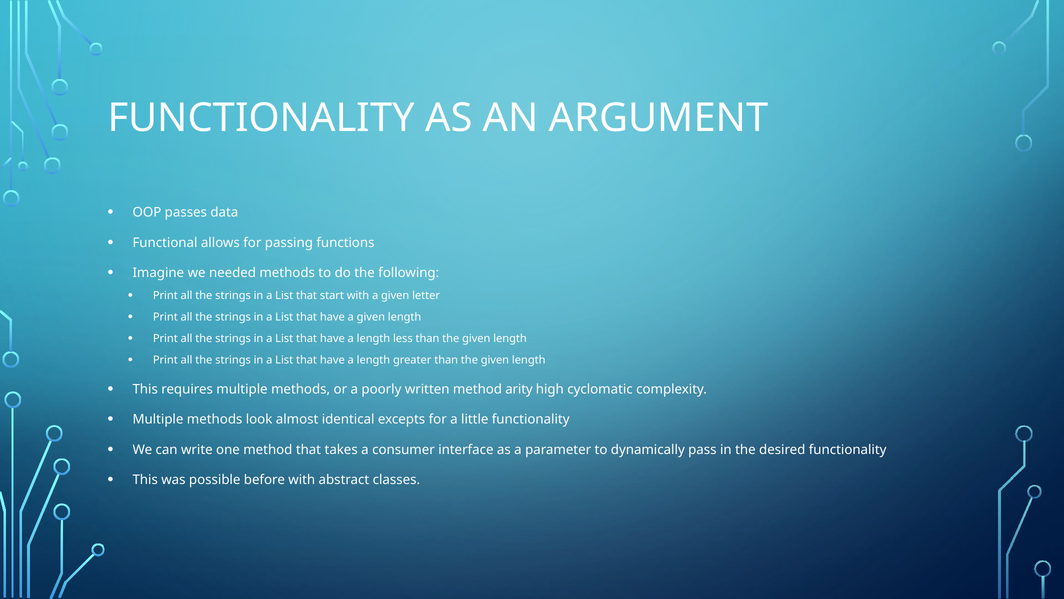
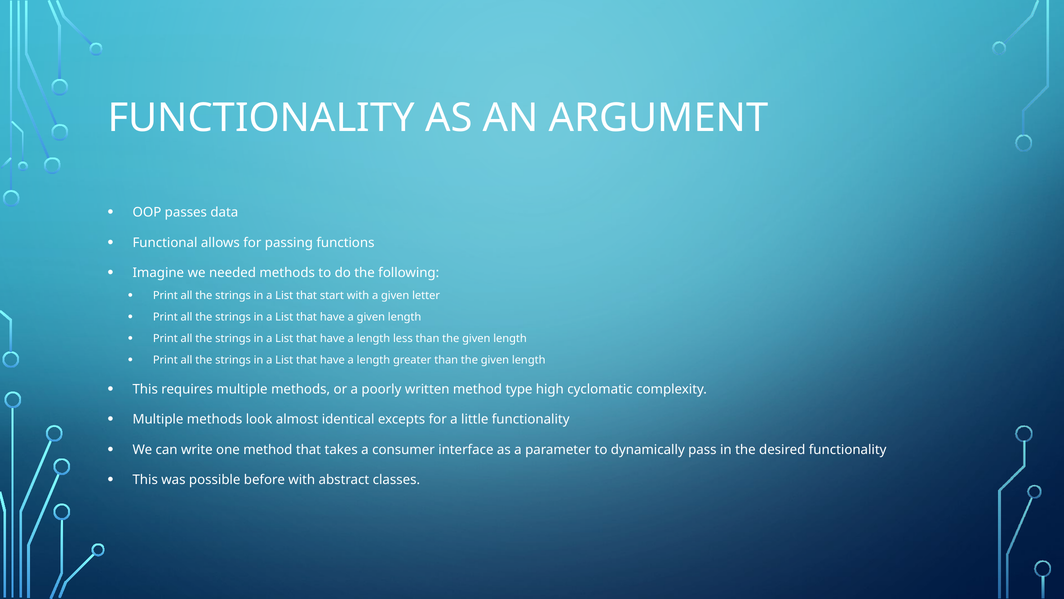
arity: arity -> type (519, 389)
